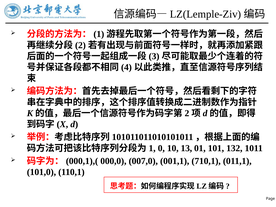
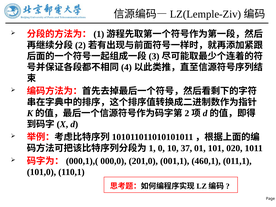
13: 13 -> 37 (186, 148)
132: 132 -> 020 (234, 148)
007,0: 007,0 -> 201,0 (143, 161)
710,1: 710,1 -> 460,1 (206, 161)
